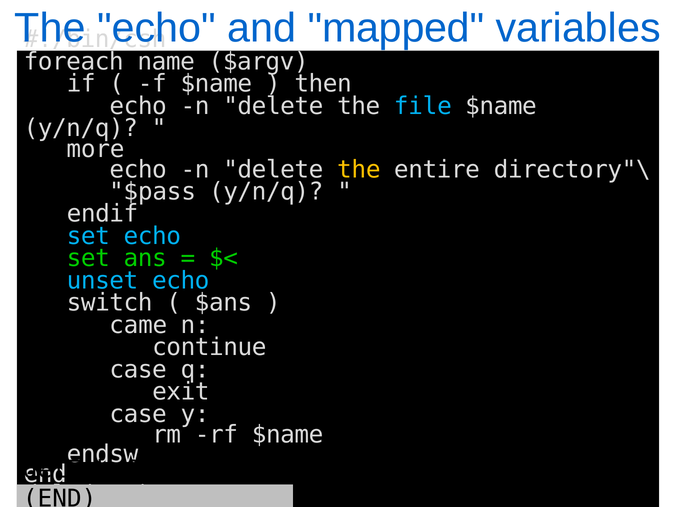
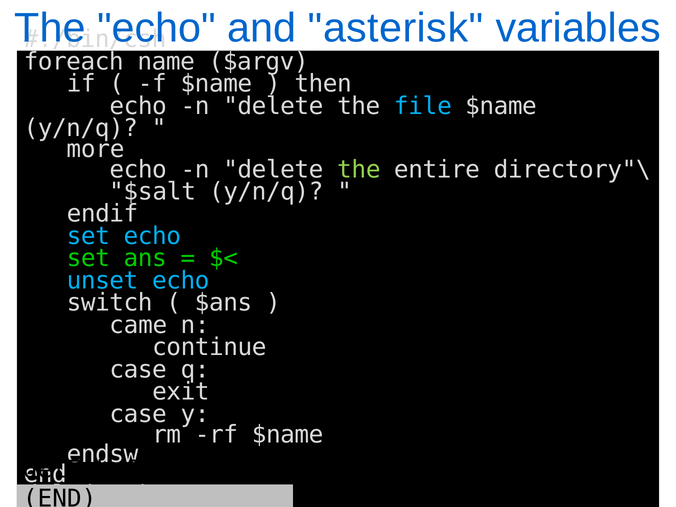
mapped: mapped -> asterisk (396, 28)
the colour: yellow -> light green (359, 170)
$pass: $pass -> $salt (153, 191)
